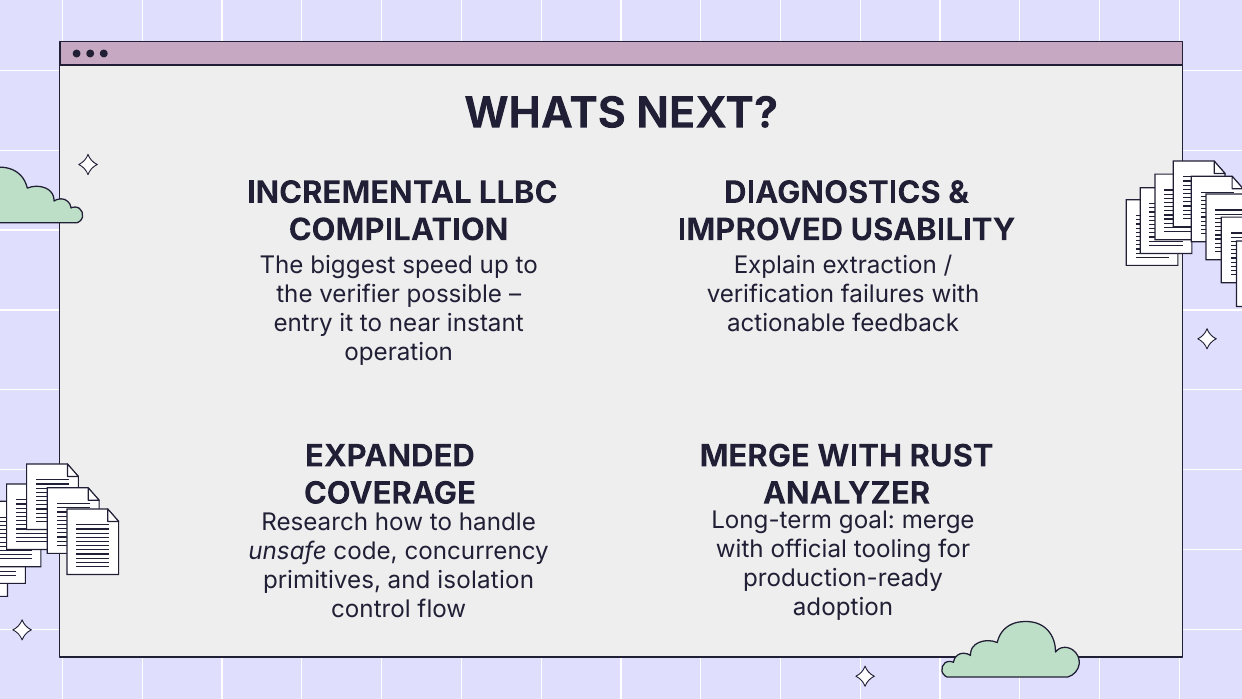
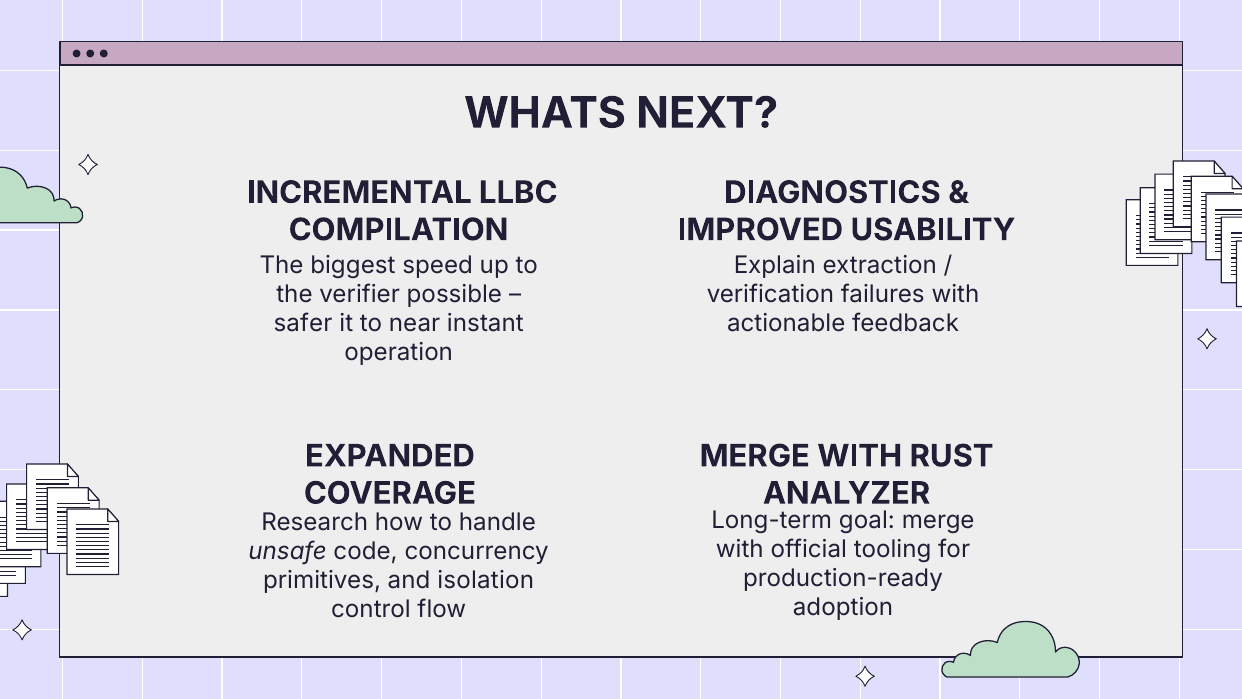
entry: entry -> safer (303, 324)
